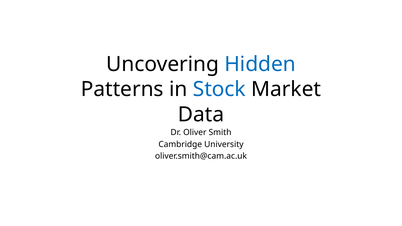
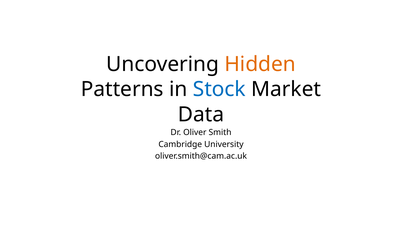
Hidden colour: blue -> orange (260, 64)
